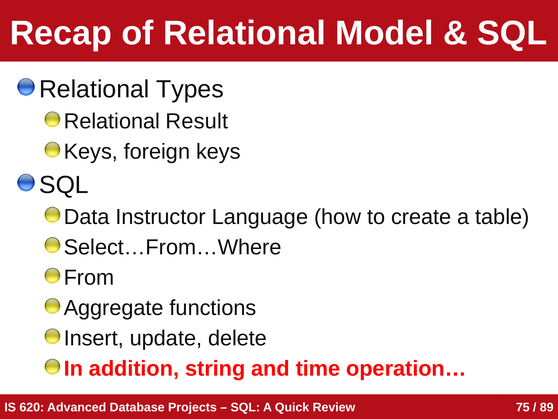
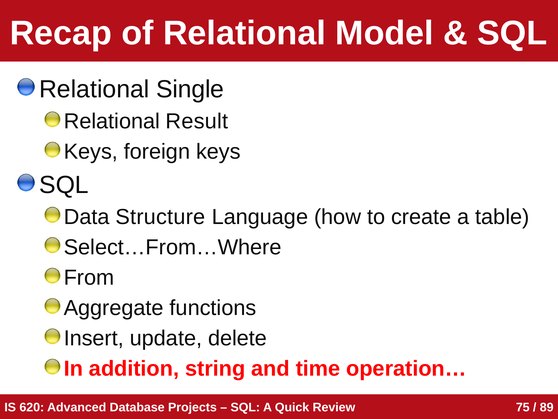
Types: Types -> Single (190, 89)
Instructor: Instructor -> Structure (160, 217)
